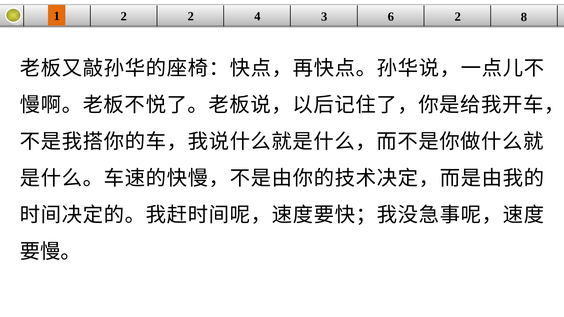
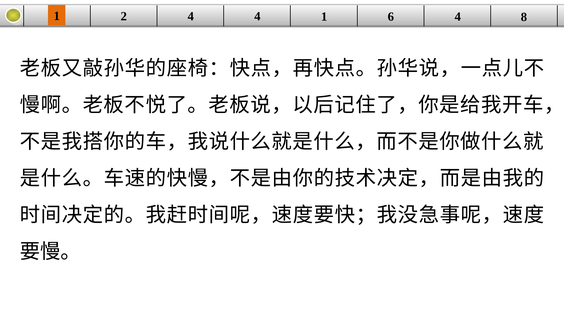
2 2: 2 -> 4 (191, 16)
4 3: 3 -> 1 (324, 17)
6 2: 2 -> 4 (458, 17)
